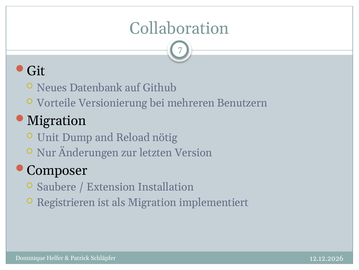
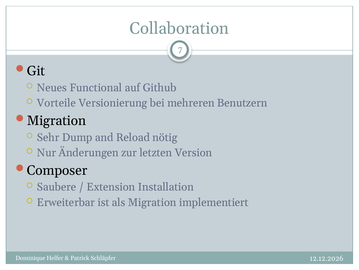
Datenbank: Datenbank -> Functional (96, 87)
Unit: Unit -> Sehr (48, 137)
Registrieren: Registrieren -> Erweiterbar (66, 202)
